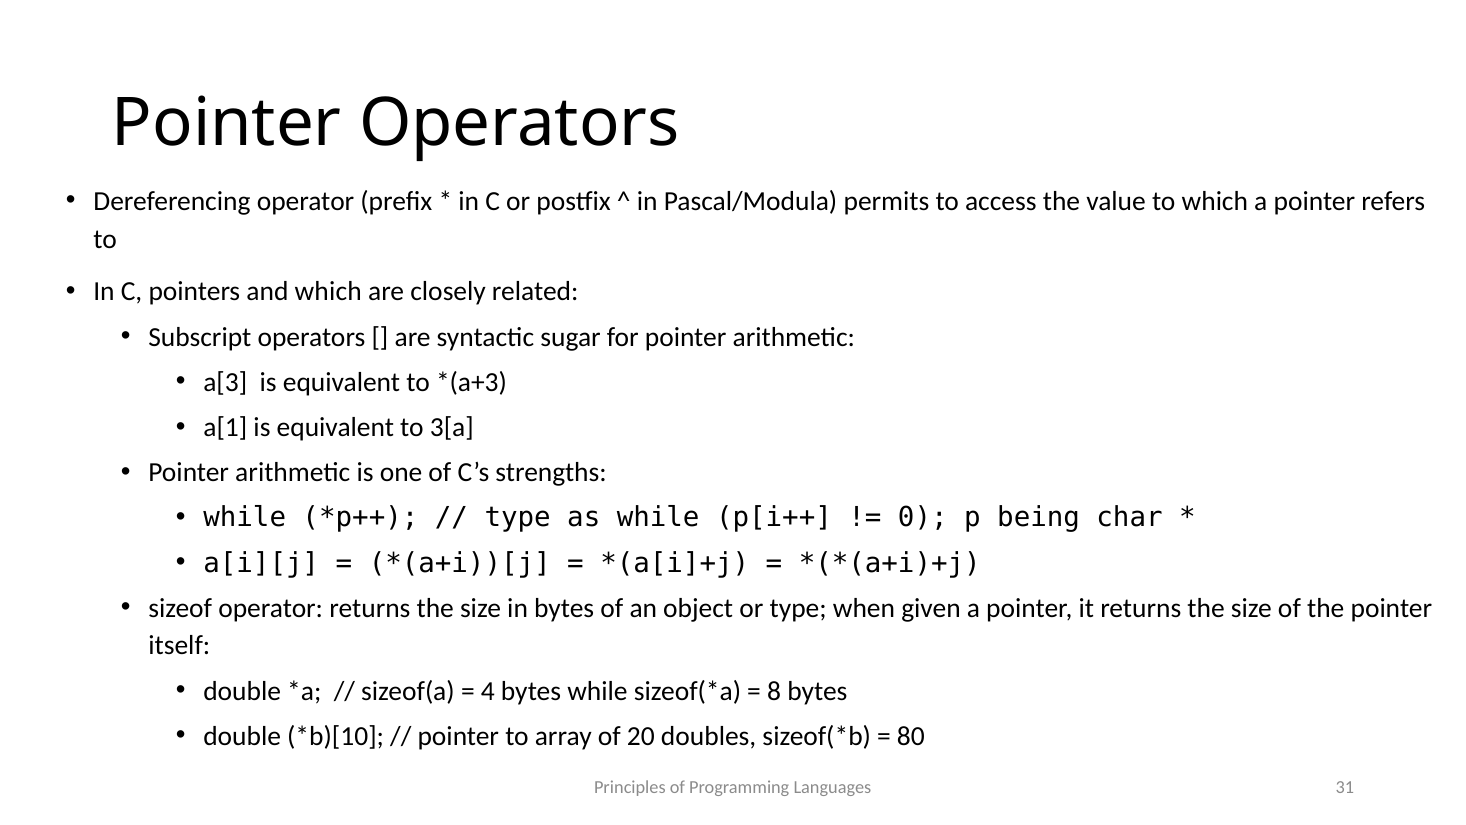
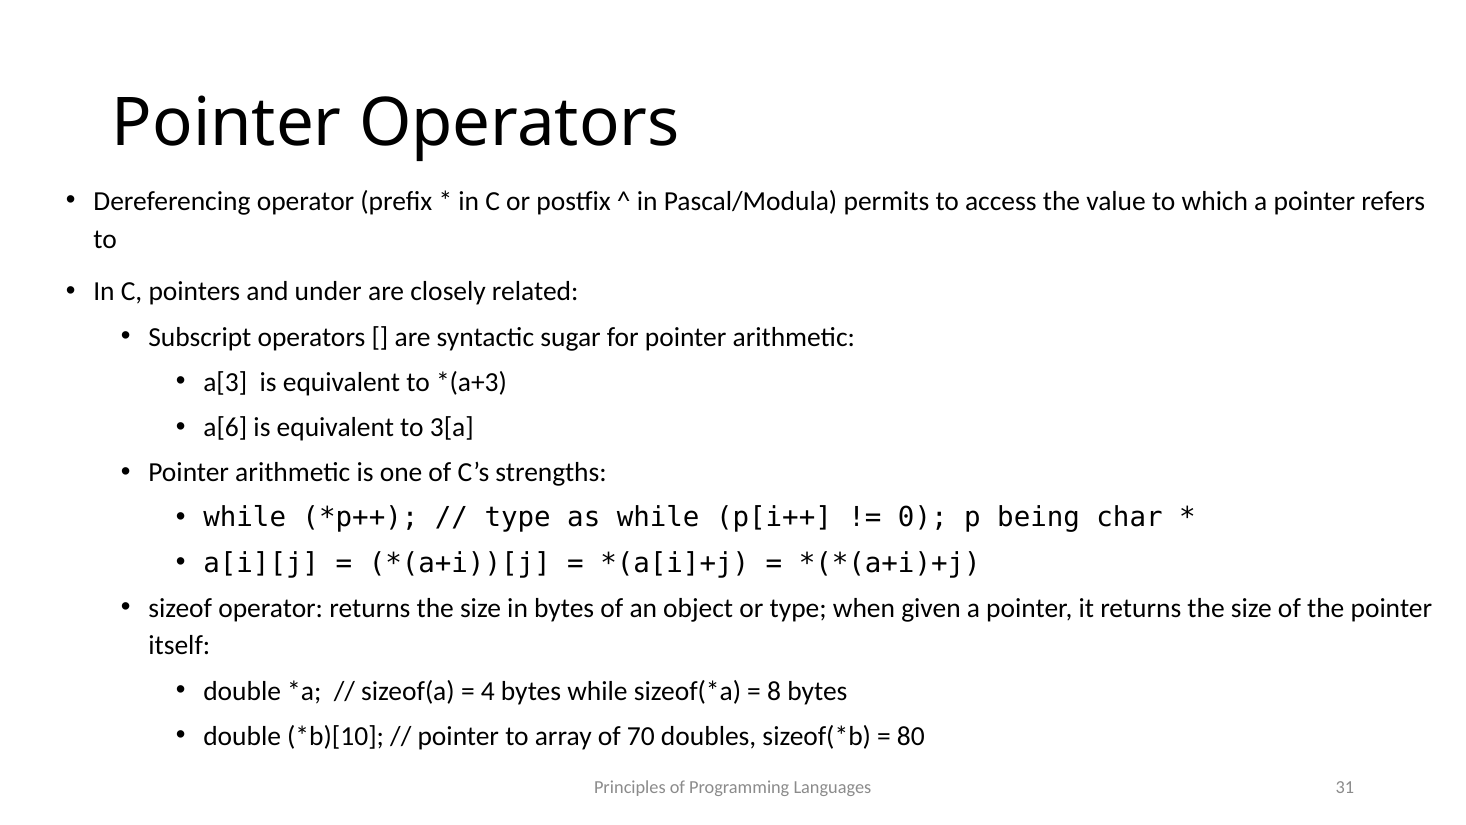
and which: which -> under (328, 292)
a[1: a[1 -> a[6 (225, 427)
20: 20 -> 70 (641, 736)
